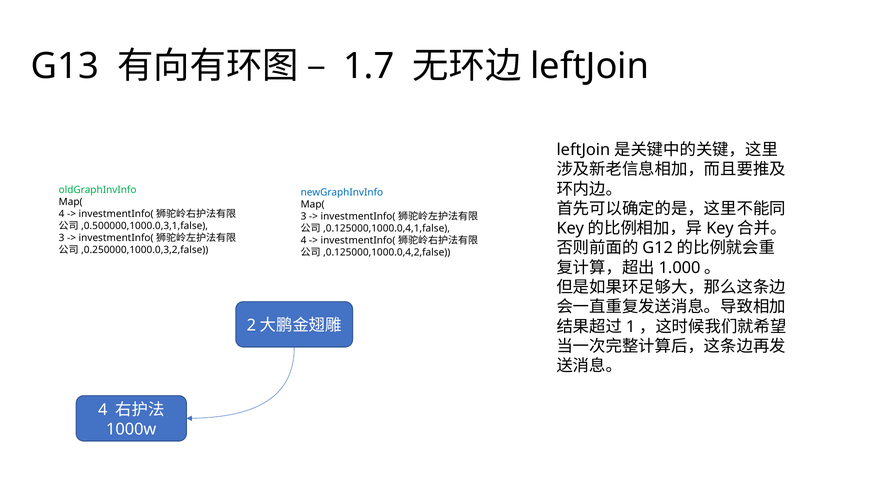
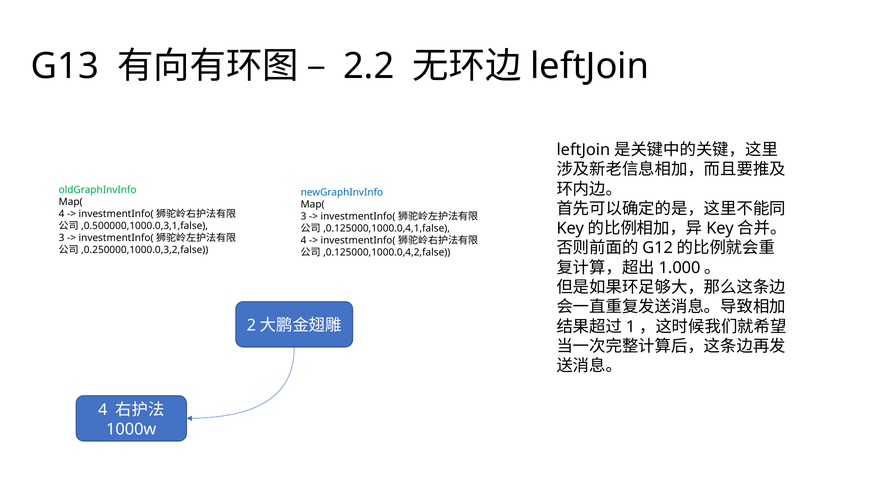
1.7: 1.7 -> 2.2 (369, 66)
